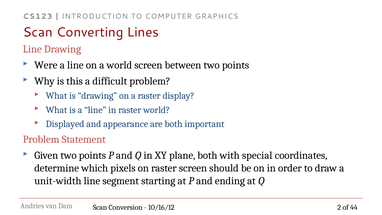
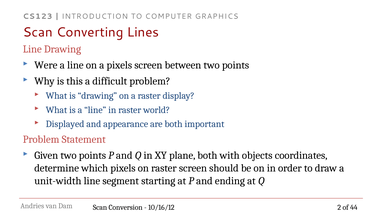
a world: world -> pixels (119, 65)
special: special -> objects (257, 155)
